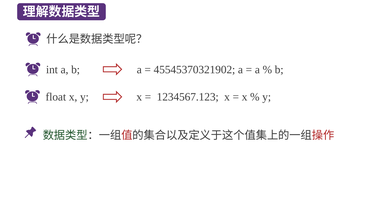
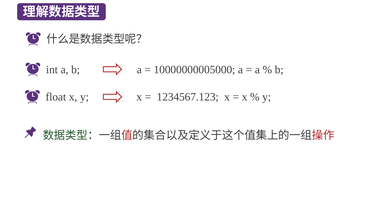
45545370321902: 45545370321902 -> 10000000005000 (194, 69)
